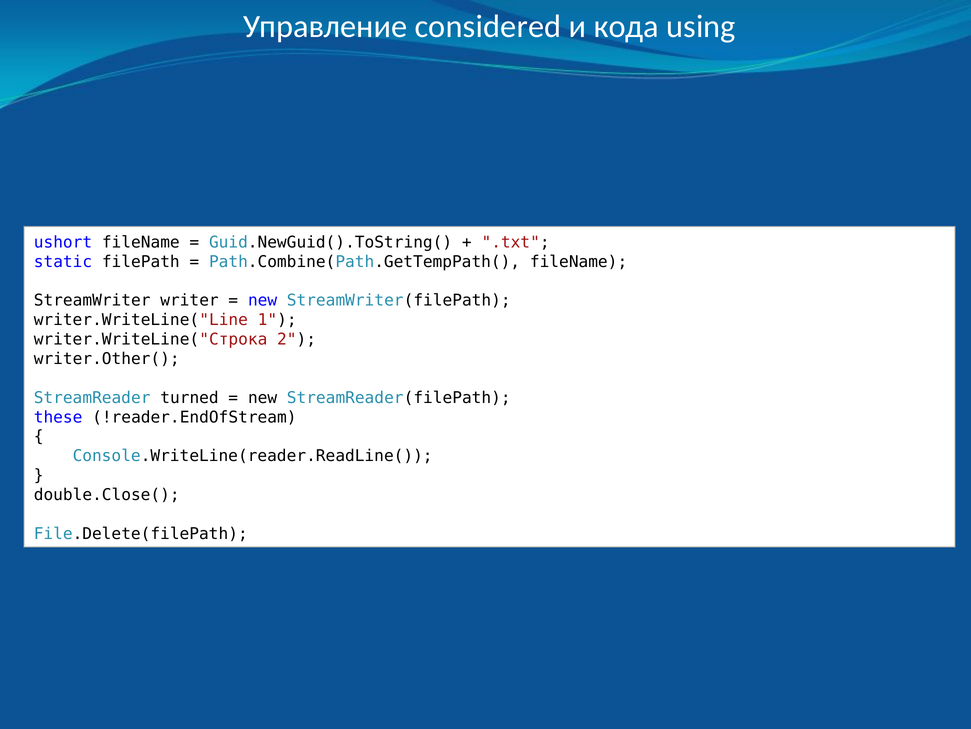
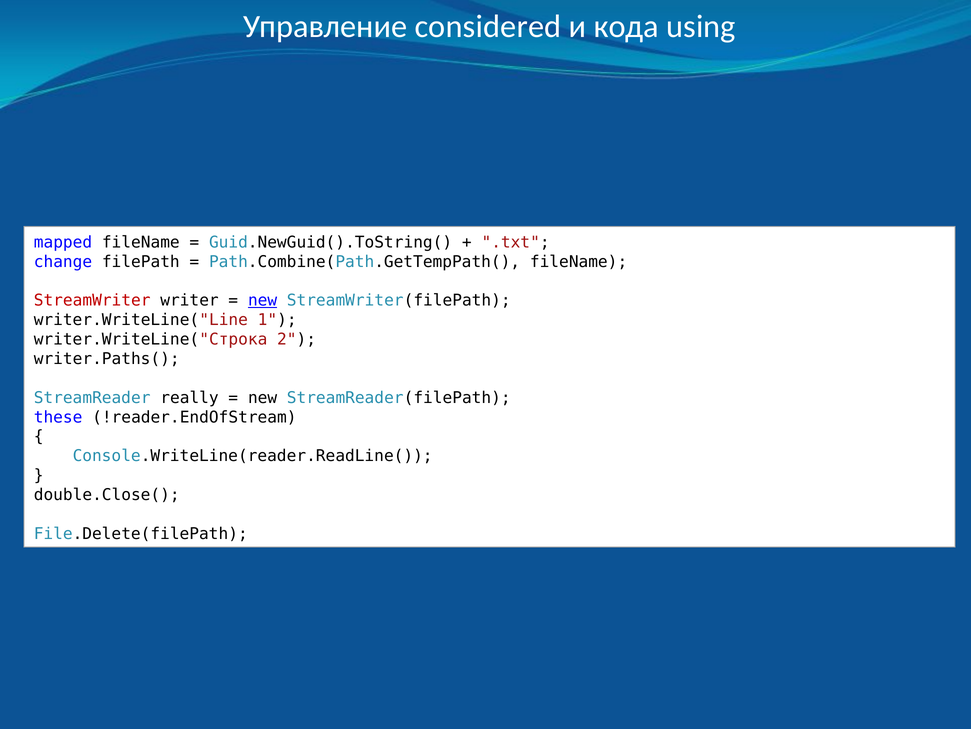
ushort: ushort -> mapped (63, 242)
static: static -> change (63, 261)
StreamWriter colour: black -> red (92, 300)
new underline: none -> present (263, 300)
writer.Other(: writer.Other( -> writer.Paths( (107, 359)
turned: turned -> really (190, 397)
